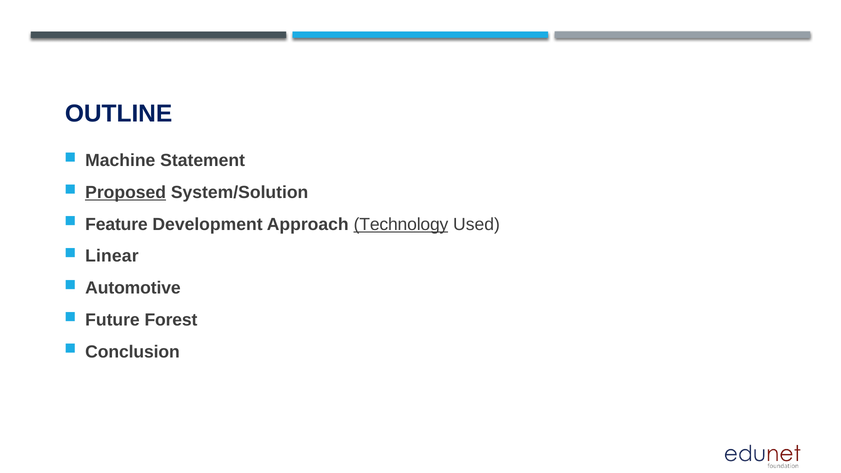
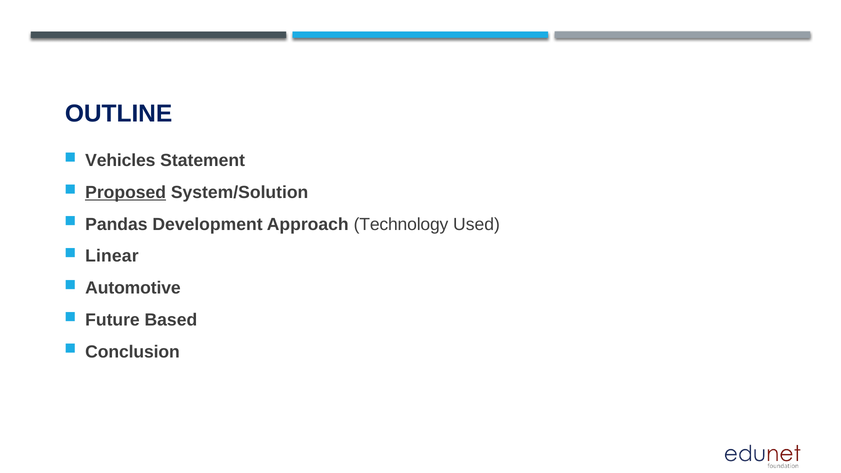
Machine: Machine -> Vehicles (120, 161)
Feature: Feature -> Pandas (116, 224)
Technology underline: present -> none (401, 224)
Forest: Forest -> Based (171, 320)
